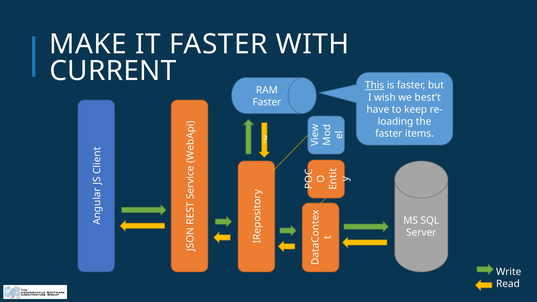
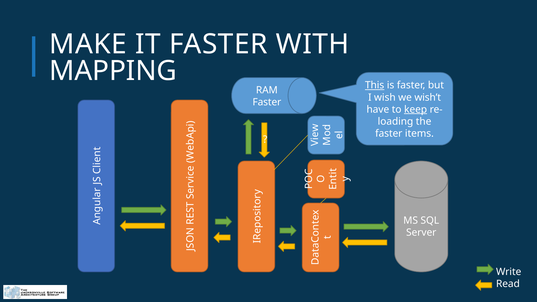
CURRENT: CURRENT -> MAPPING (113, 71)
best’t: best’t -> wish’t (428, 97)
keep underline: none -> present (416, 109)
